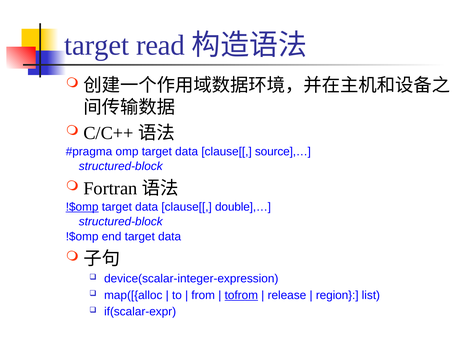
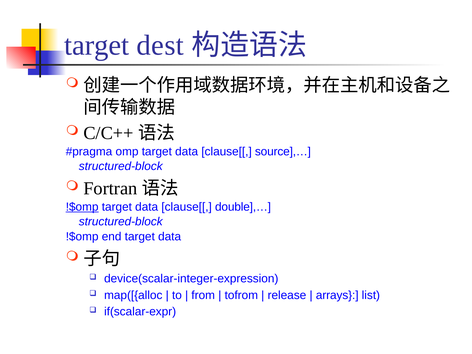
read: read -> dest (160, 45)
tofrom underline: present -> none (241, 295)
region: region -> arrays (337, 295)
